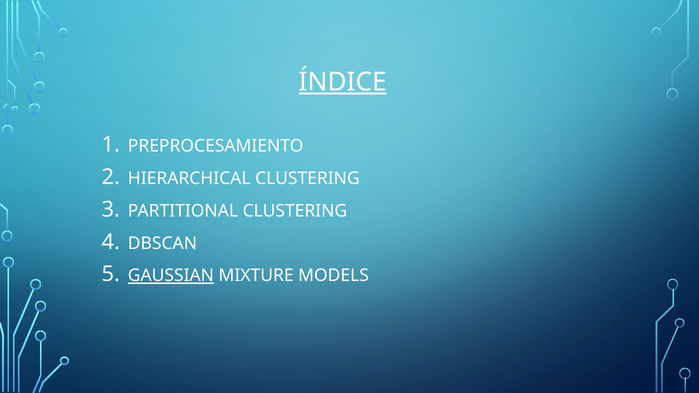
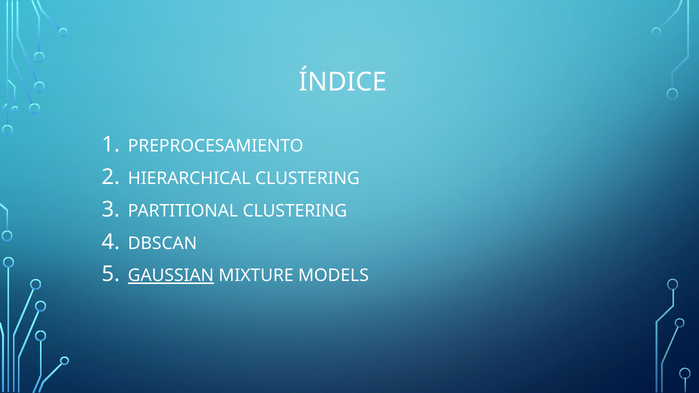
ÍNDICE underline: present -> none (343, 82)
